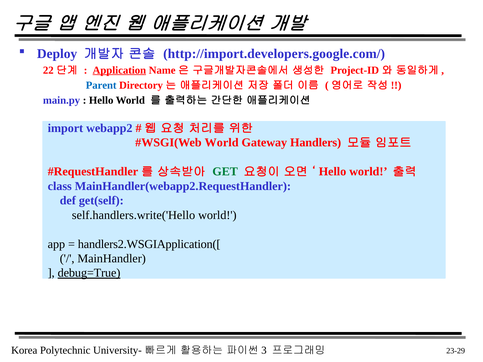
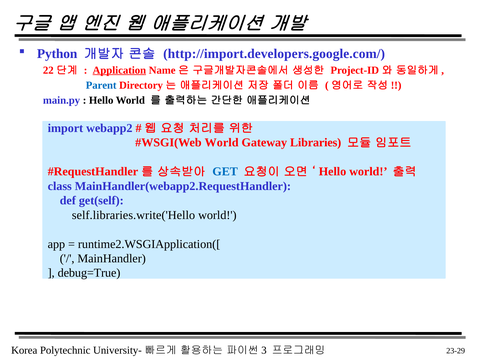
Deploy: Deploy -> Python (57, 54)
Handlers: Handlers -> Libraries (316, 143)
GET colour: green -> blue (225, 172)
self.handlers.write('Hello: self.handlers.write('Hello -> self.libraries.write('Hello (133, 215)
handlers2.WSGIApplication([: handlers2.WSGIApplication([ -> runtime2.WSGIApplication([ (149, 244)
debug=True underline: present -> none (89, 273)
